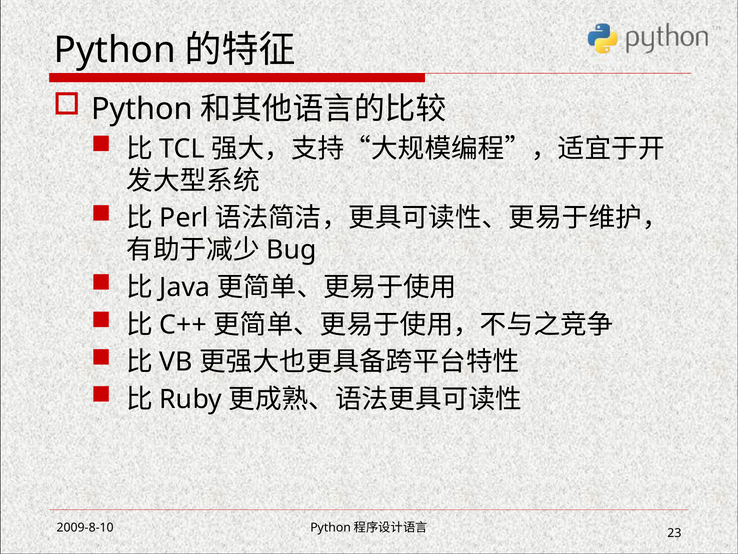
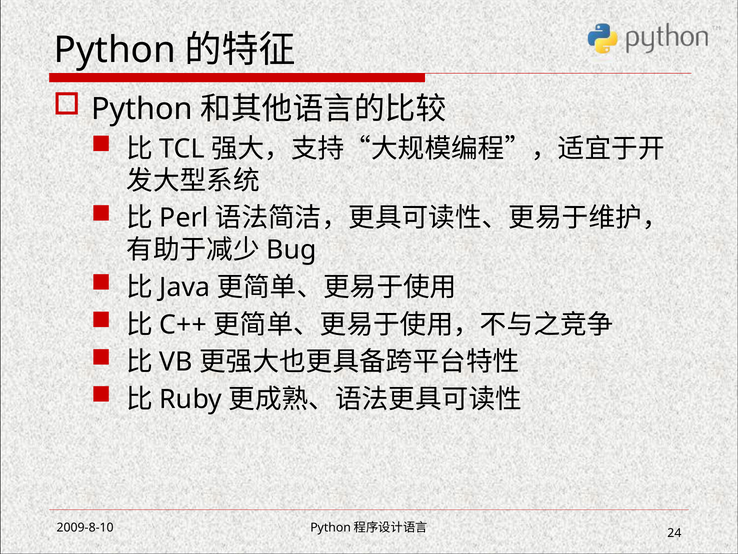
23: 23 -> 24 (674, 533)
